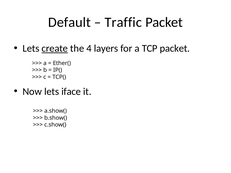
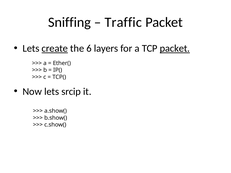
Default: Default -> Sniffing (70, 22)
4: 4 -> 6 (89, 48)
packet underline: none -> present (175, 48)
iface: iface -> srcip (71, 92)
